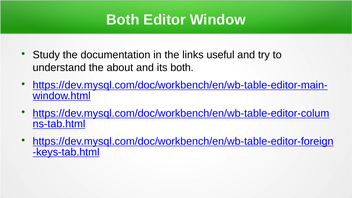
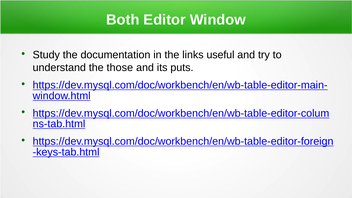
about: about -> those (120, 68)
its both: both -> puts (182, 68)
